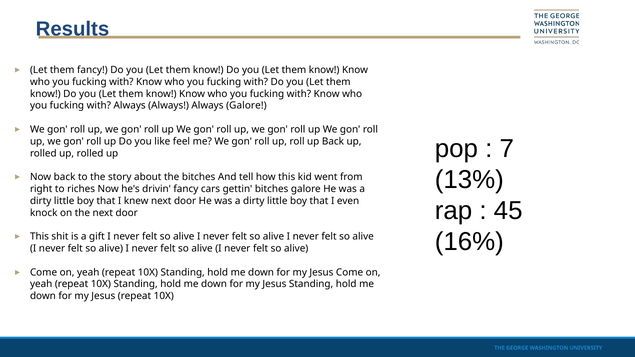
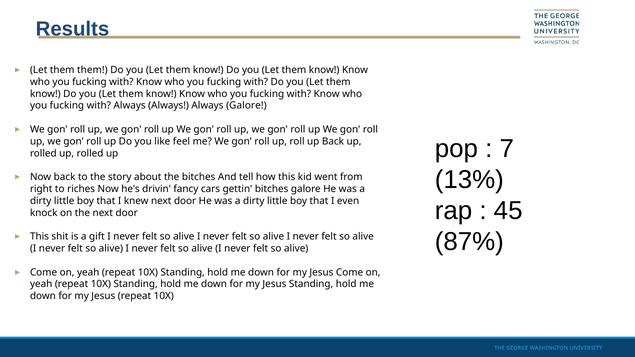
them fancy: fancy -> them (92, 70)
16%: 16% -> 87% (469, 242)
